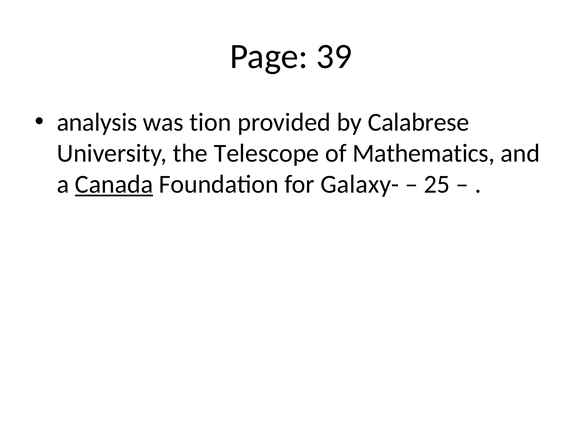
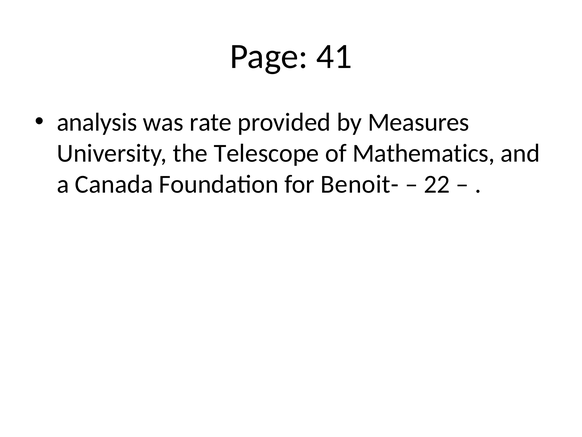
39: 39 -> 41 (334, 56)
tion: tion -> rate (211, 122)
Calabrese: Calabrese -> Measures (419, 122)
Canada underline: present -> none (114, 184)
Galaxy-: Galaxy- -> Benoit- (360, 184)
25: 25 -> 22 (437, 184)
